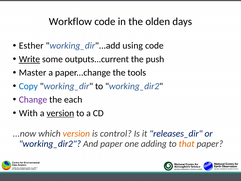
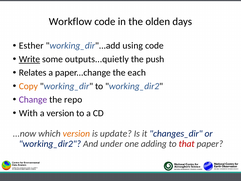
outputs...current: outputs...current -> outputs...quietly (97, 59)
Master: Master -> Relates (33, 73)
tools: tools -> each (137, 73)
Copy colour: blue -> orange (28, 86)
each: each -> repo (73, 100)
version underline: present -> none (60, 113)
control: control -> update (116, 133)
releases_dir: releases_dir -> changes_dir (176, 133)
And paper: paper -> under (111, 144)
that colour: orange -> red (187, 144)
